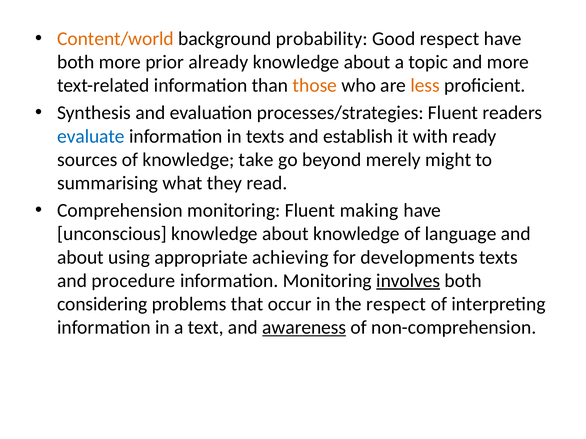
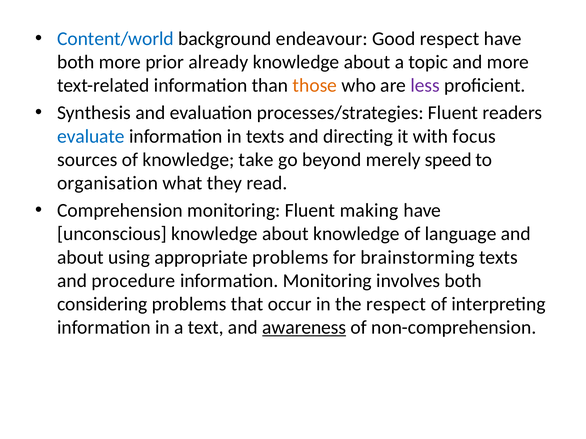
Content/world colour: orange -> blue (115, 39)
probability: probability -> endeavour (322, 39)
less colour: orange -> purple (425, 86)
establish: establish -> directing (358, 136)
ready: ready -> focus (474, 136)
might: might -> speed (448, 160)
summarising: summarising -> organisation (108, 183)
appropriate achieving: achieving -> problems (290, 258)
developments: developments -> brainstorming (418, 258)
involves underline: present -> none (408, 281)
